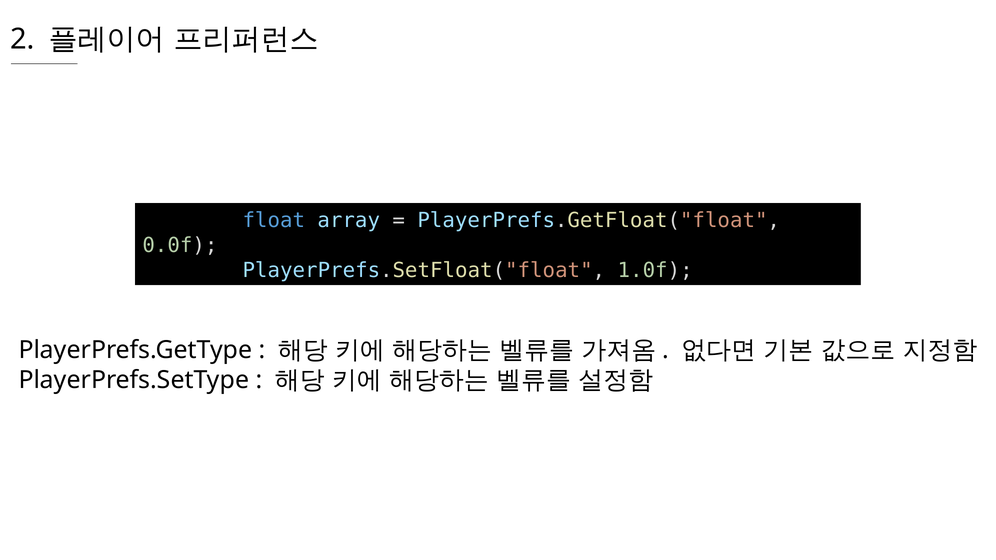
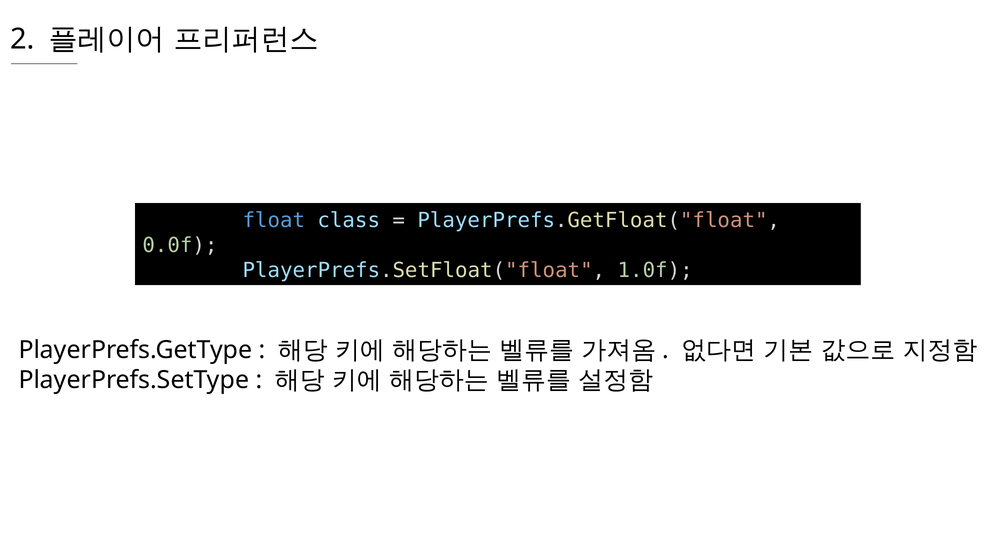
array: array -> class (349, 221)
